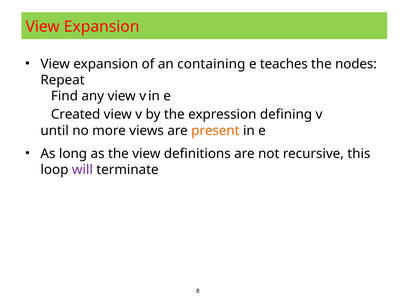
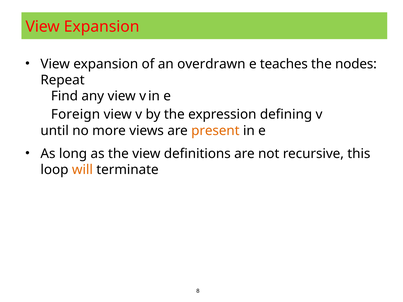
containing: containing -> overdrawn (211, 64)
Created: Created -> Foreign (76, 115)
will colour: purple -> orange (82, 170)
